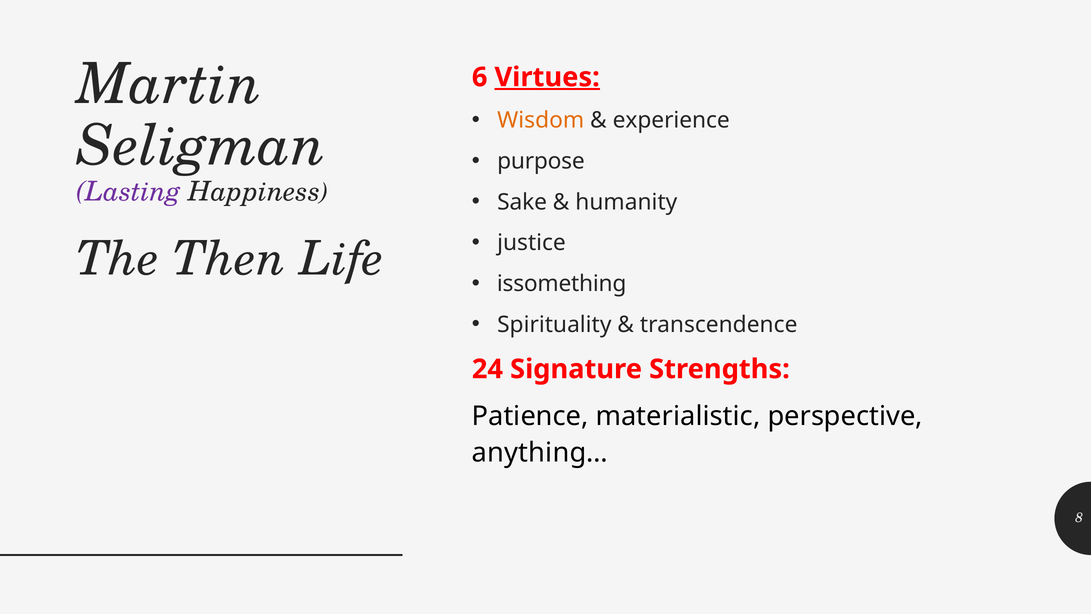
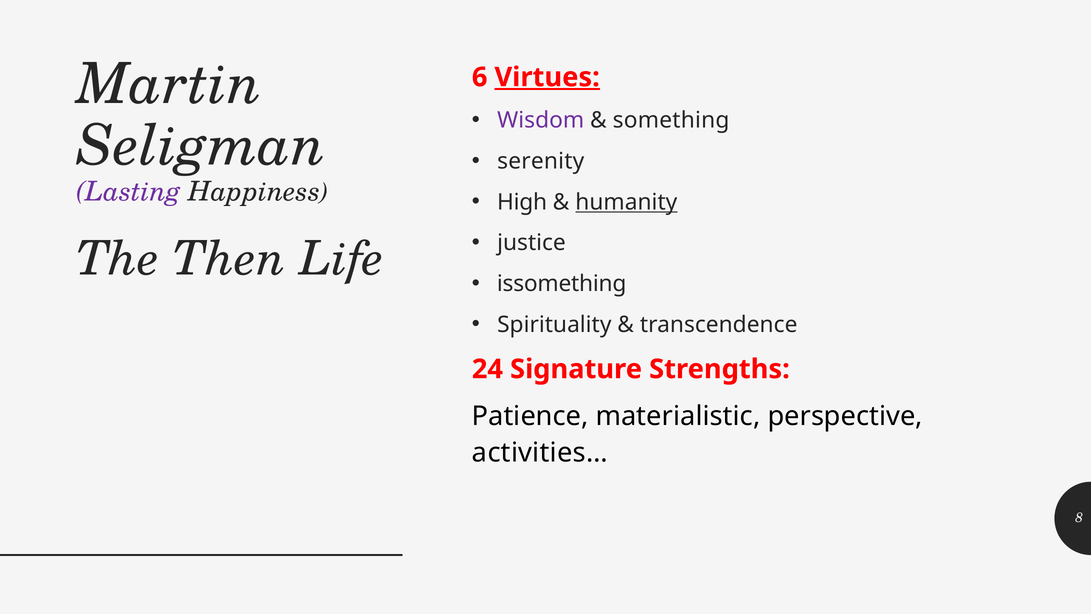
Wisdom colour: orange -> purple (541, 120)
experience: experience -> something (671, 120)
purpose: purpose -> serenity (541, 161)
Sake: Sake -> High (522, 202)
humanity underline: none -> present (626, 202)
anything…: anything… -> activities… (540, 452)
